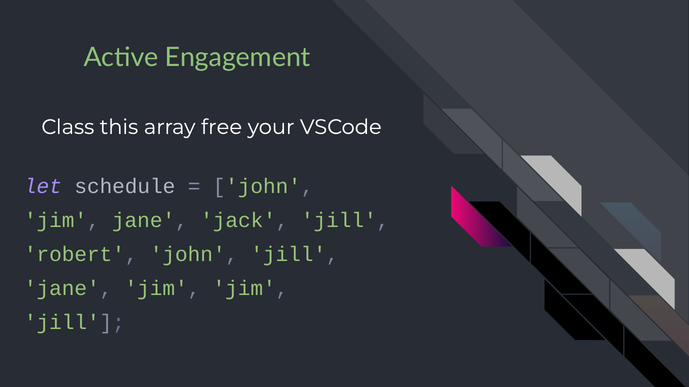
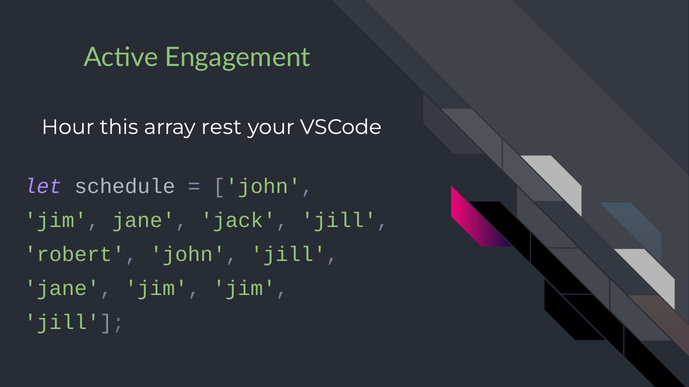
Class: Class -> Hour (68, 127)
free: free -> rest (221, 127)
